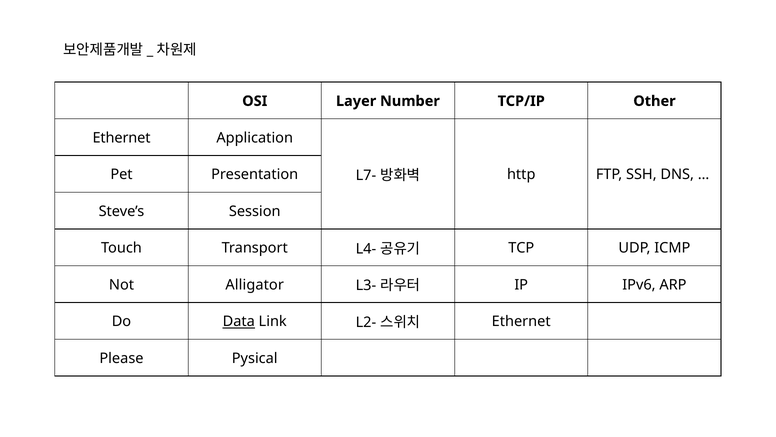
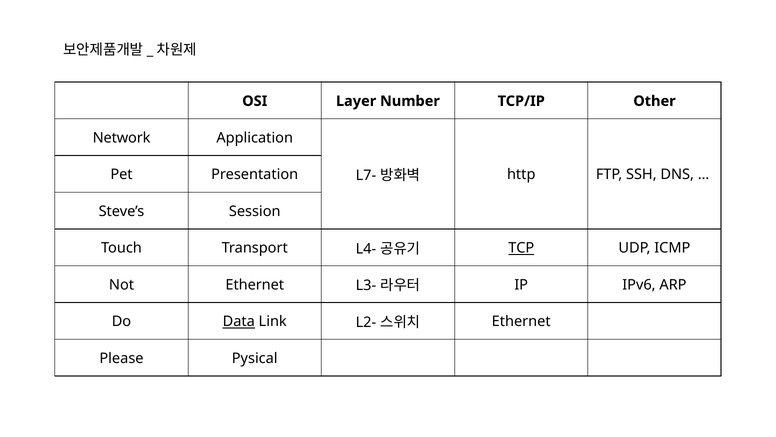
Ethernet: Ethernet -> Network (122, 138)
TCP underline: none -> present (521, 248)
Not Alligator: Alligator -> Ethernet (255, 285)
